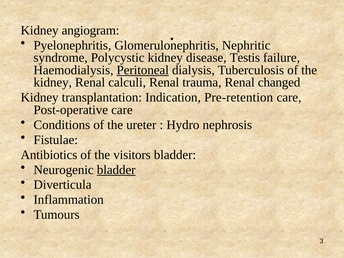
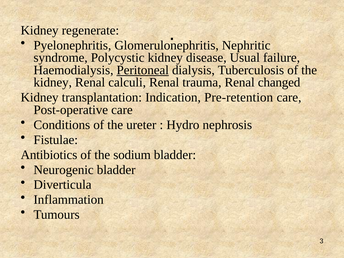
angiogram: angiogram -> regenerate (90, 30)
Testis: Testis -> Usual (245, 58)
visitors: visitors -> sodium (132, 155)
bladder underline: present -> none (116, 170)
